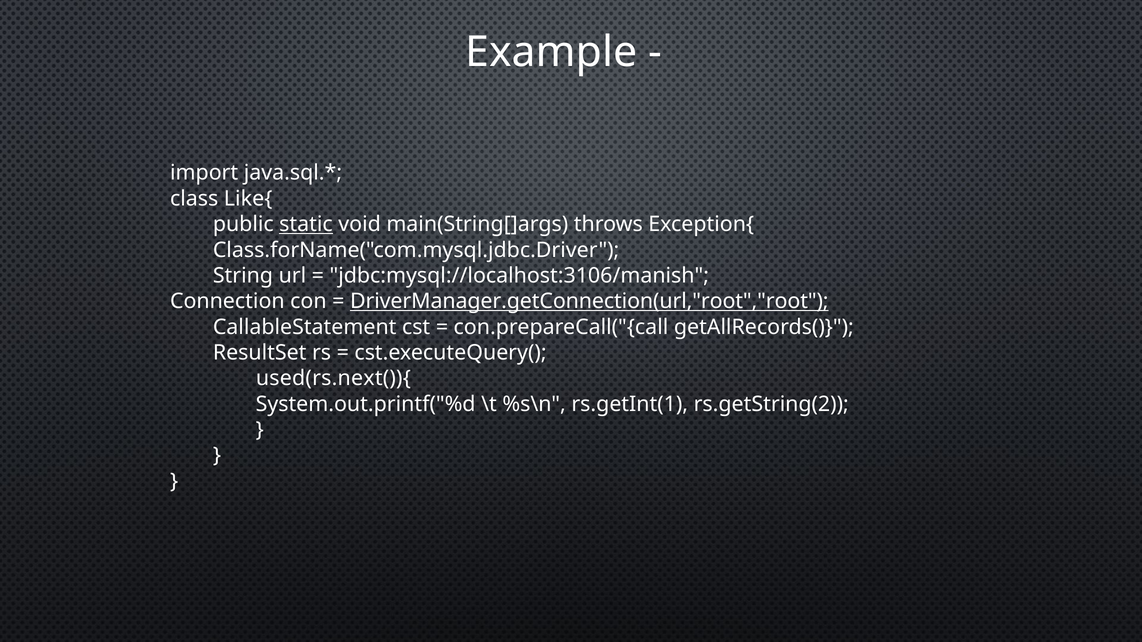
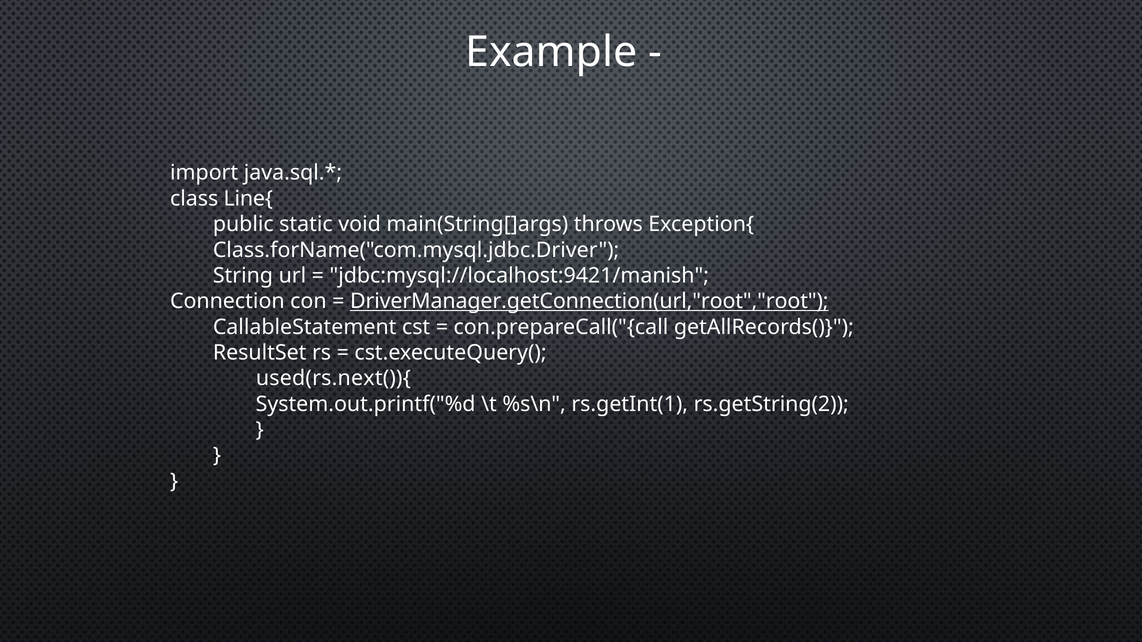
Like{: Like{ -> Line{ (248, 199)
static underline: present -> none (306, 224)
jdbc:mysql://localhost:3106/manish: jdbc:mysql://localhost:3106/manish -> jdbc:mysql://localhost:9421/manish (519, 276)
